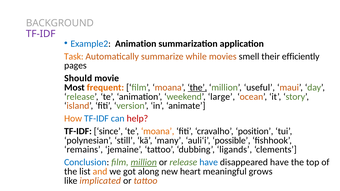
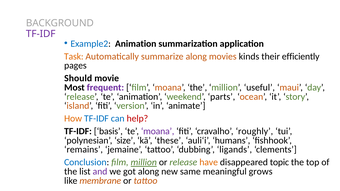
summarize while: while -> along (196, 56)
smell: smell -> kinds (249, 56)
frequent colour: orange -> purple (105, 88)
the underline: present -> none (197, 88)
large: large -> parts (221, 97)
since: since -> basis (108, 131)
moana colour: orange -> purple (158, 131)
position: position -> roughly (254, 131)
still: still -> size (125, 141)
many: many -> these (169, 141)
possible: possible -> humans (231, 141)
have colour: blue -> orange (209, 162)
disappeared have: have -> topic (279, 162)
and colour: orange -> purple (100, 172)
heart: heart -> same (190, 172)
implicated: implicated -> membrane (100, 181)
